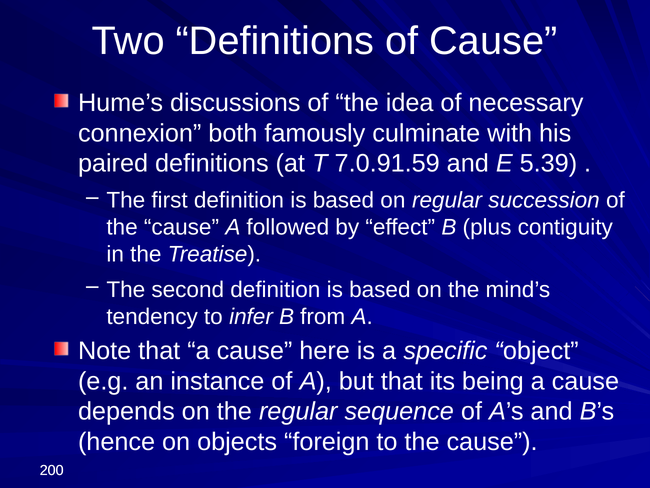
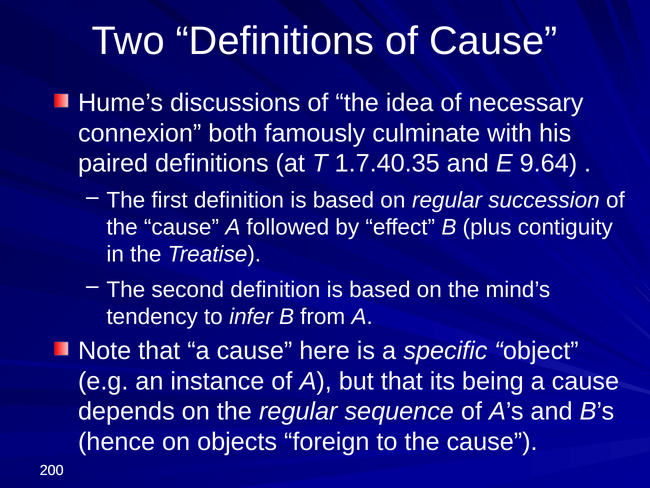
7.0.91.59: 7.0.91.59 -> 1.7.40.35 (387, 163)
5.39: 5.39 -> 9.64 (548, 163)
